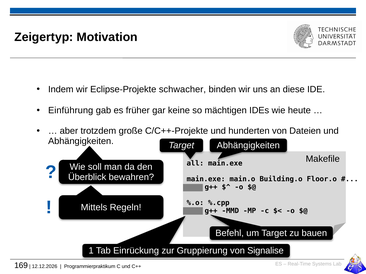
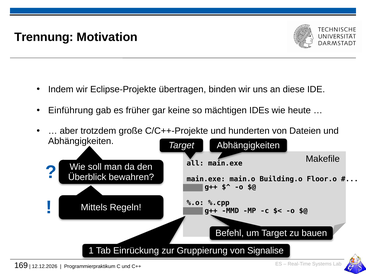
Zeigertyp: Zeigertyp -> Trennung (44, 37)
schwacher: schwacher -> übertragen (182, 89)
